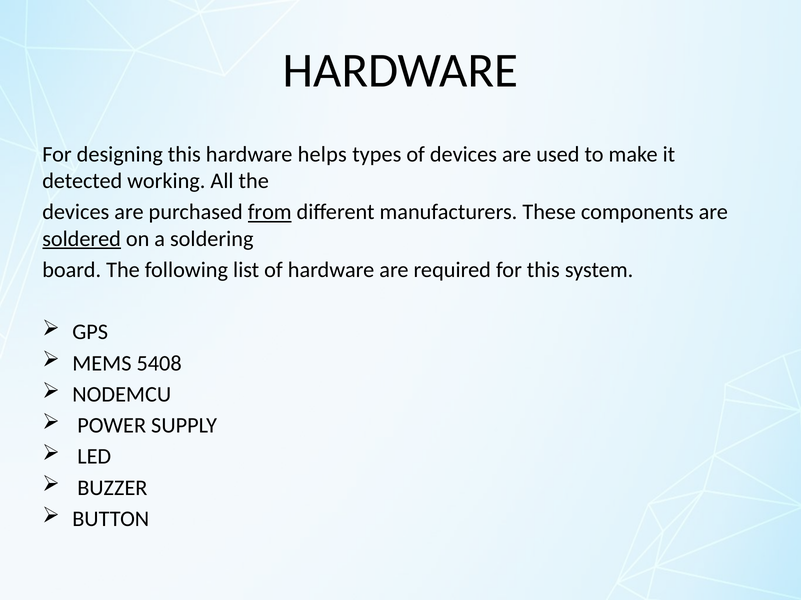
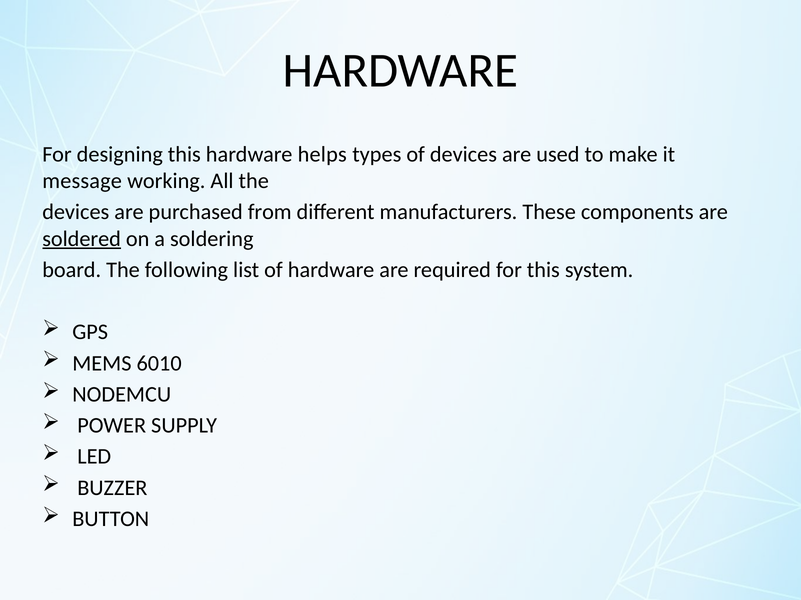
detected: detected -> message (82, 181)
from underline: present -> none (270, 212)
5408: 5408 -> 6010 (159, 364)
